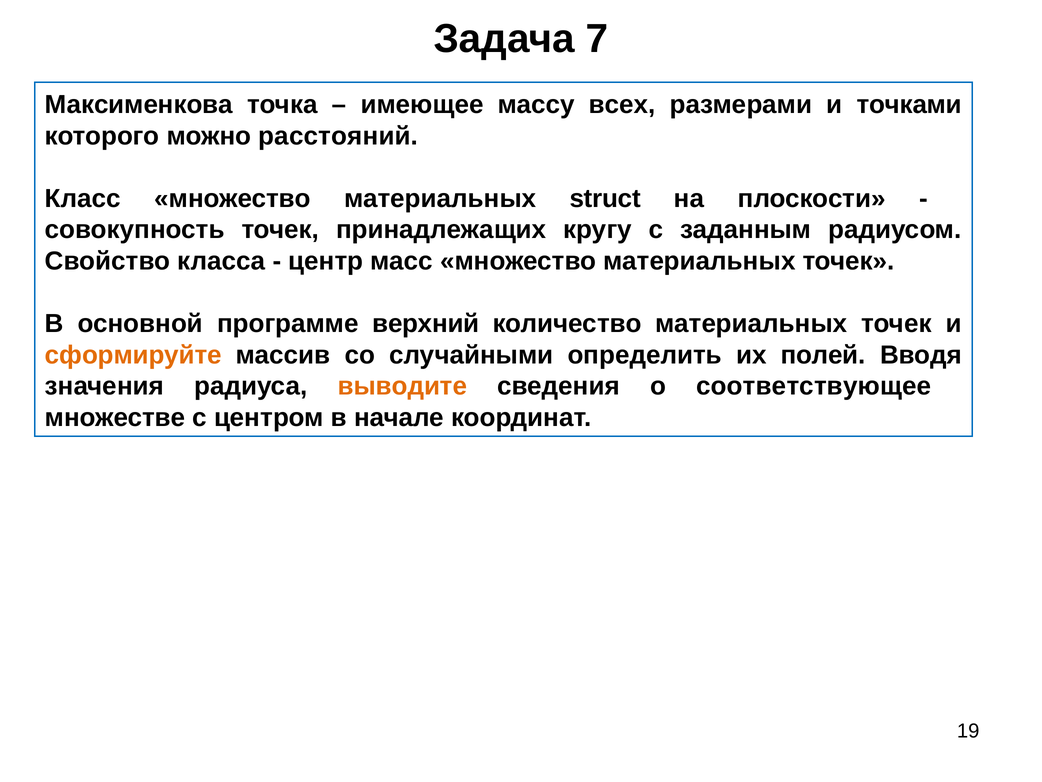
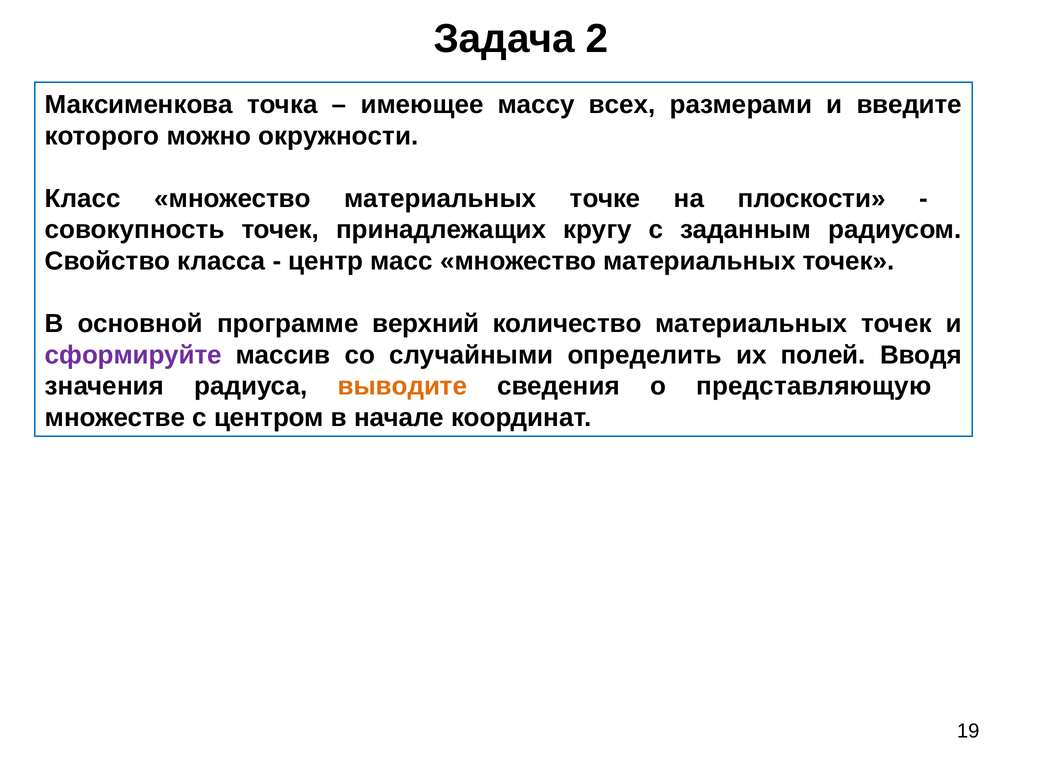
7: 7 -> 2 (597, 39)
точками: точками -> введите (909, 105)
расстояний: расстояний -> окружности (338, 136)
struct: struct -> точке (605, 198)
сформируйте colour: orange -> purple (133, 355)
соответствующее: соответствующее -> представляющую (814, 386)
